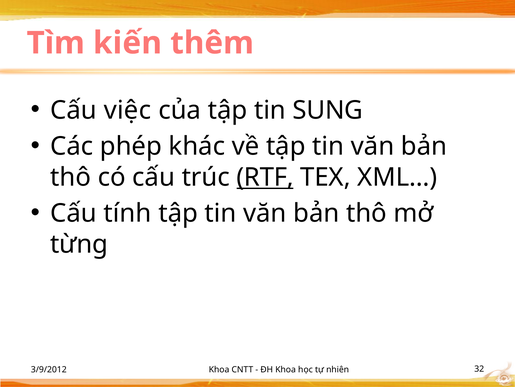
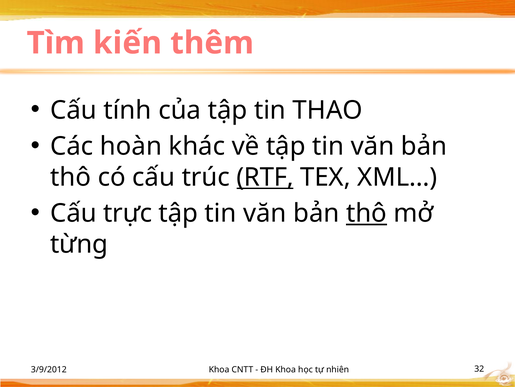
việc: việc -> tính (128, 110)
SUNG: SUNG -> THAO (328, 110)
phép: phép -> hoàn (131, 146)
tính: tính -> trực (128, 213)
thô underline: none -> present (366, 213)
